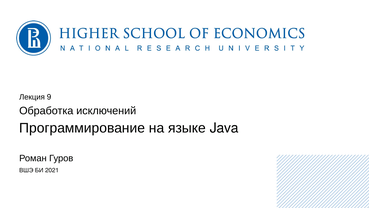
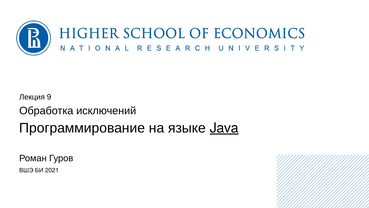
Java underline: none -> present (224, 128)
